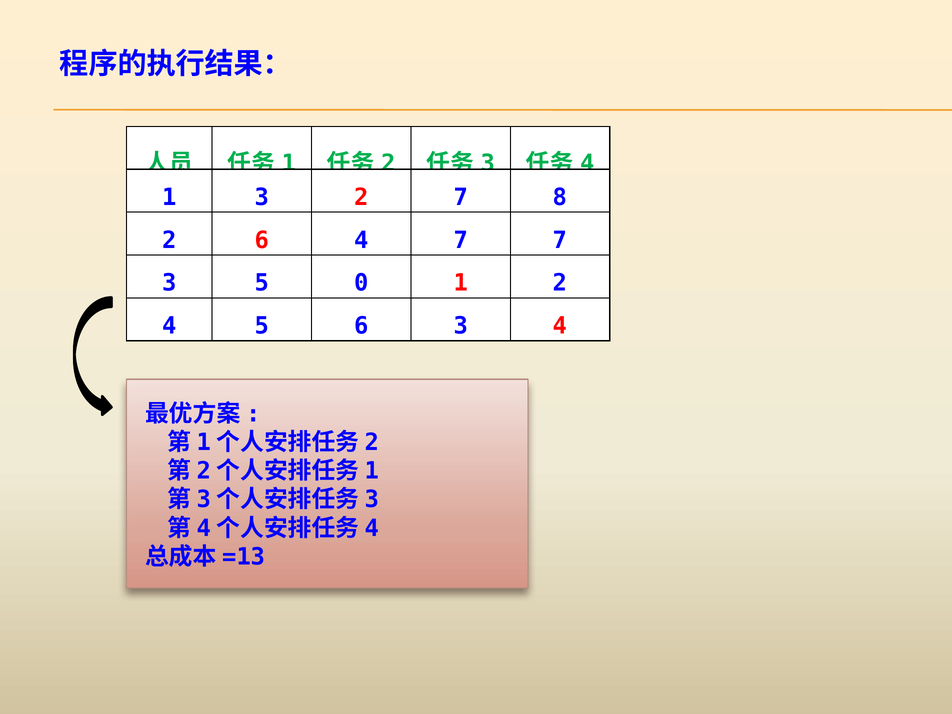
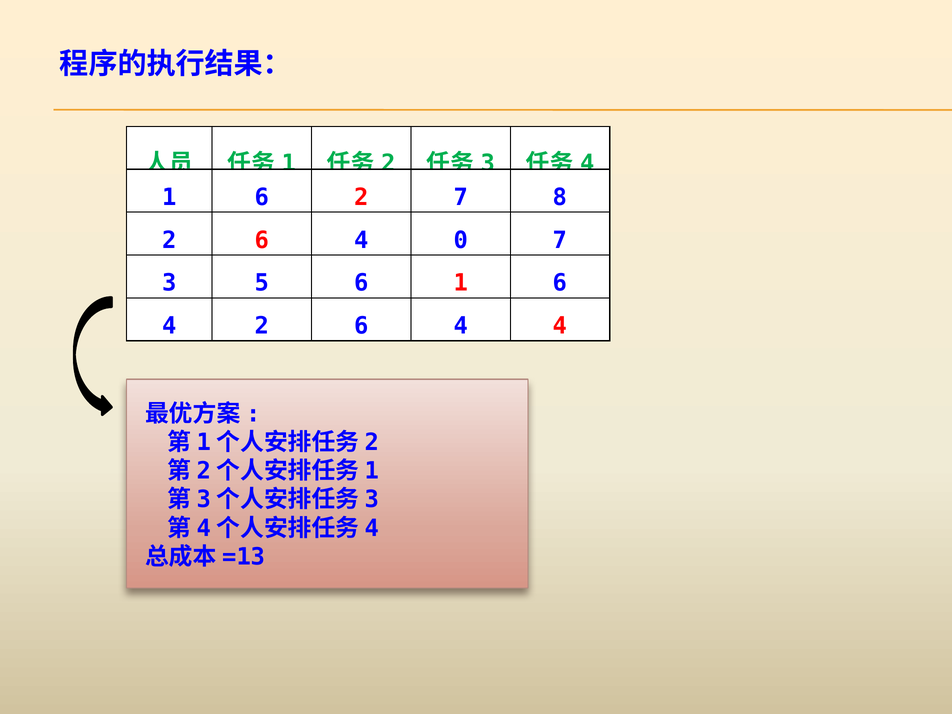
3: 3 -> 6 (262, 197)
4 7: 7 -> 0 (461, 240)
5 0: 0 -> 6 (361, 283)
2: 2 -> 6 (560, 283)
4 5: 5 -> 2 (262, 326)
3: 3 -> 4 (461, 326)
